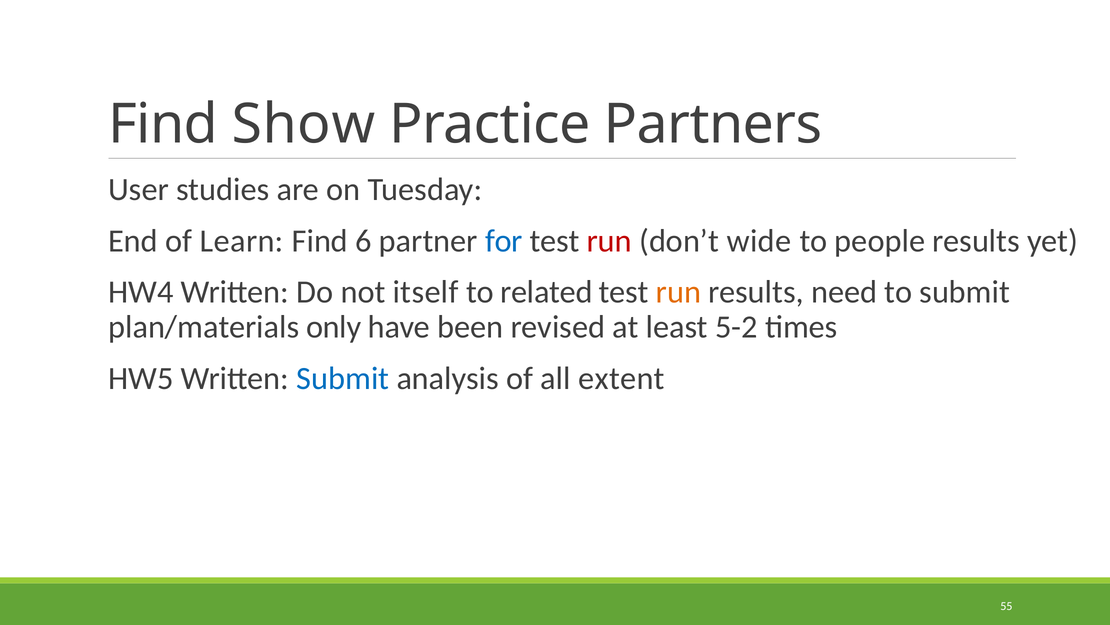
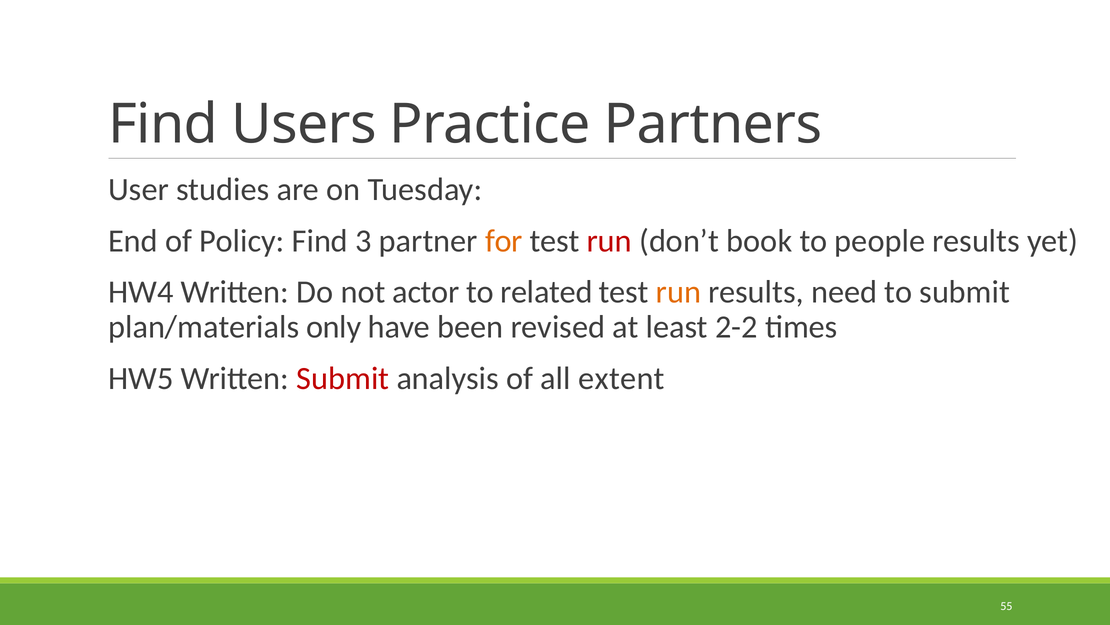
Show: Show -> Users (304, 124)
Learn: Learn -> Policy (242, 241)
6: 6 -> 3 (363, 241)
for colour: blue -> orange (504, 241)
wide: wide -> book (759, 241)
itself: itself -> actor (426, 292)
5-2: 5-2 -> 2-2 (736, 327)
Submit colour: blue -> red (343, 378)
